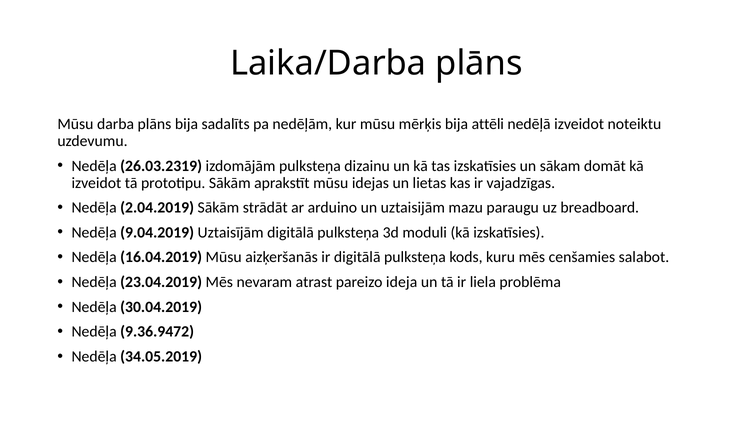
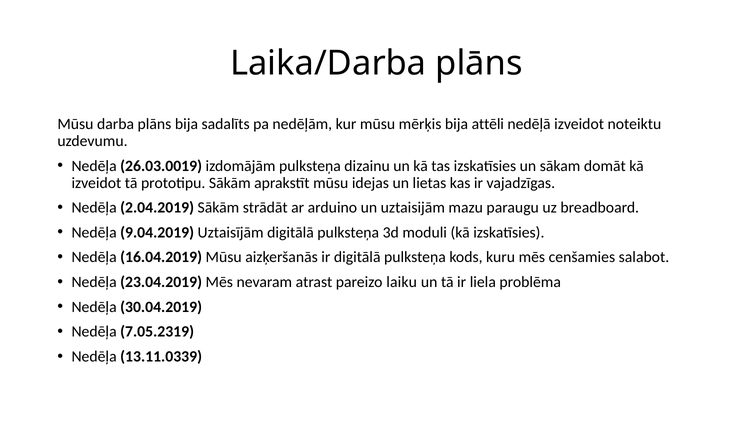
26.03.2319: 26.03.2319 -> 26.03.0019 (161, 166)
ideja: ideja -> laiku (402, 282)
9.36.9472: 9.36.9472 -> 7.05.2319 (157, 331)
34.05.2019: 34.05.2019 -> 13.11.0339 (161, 356)
